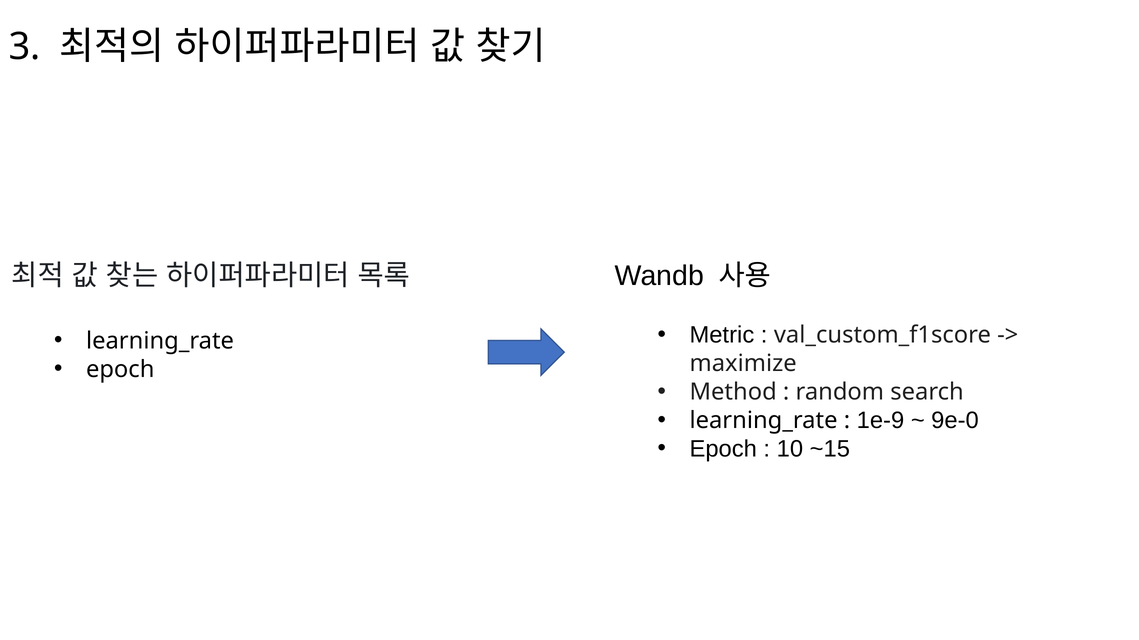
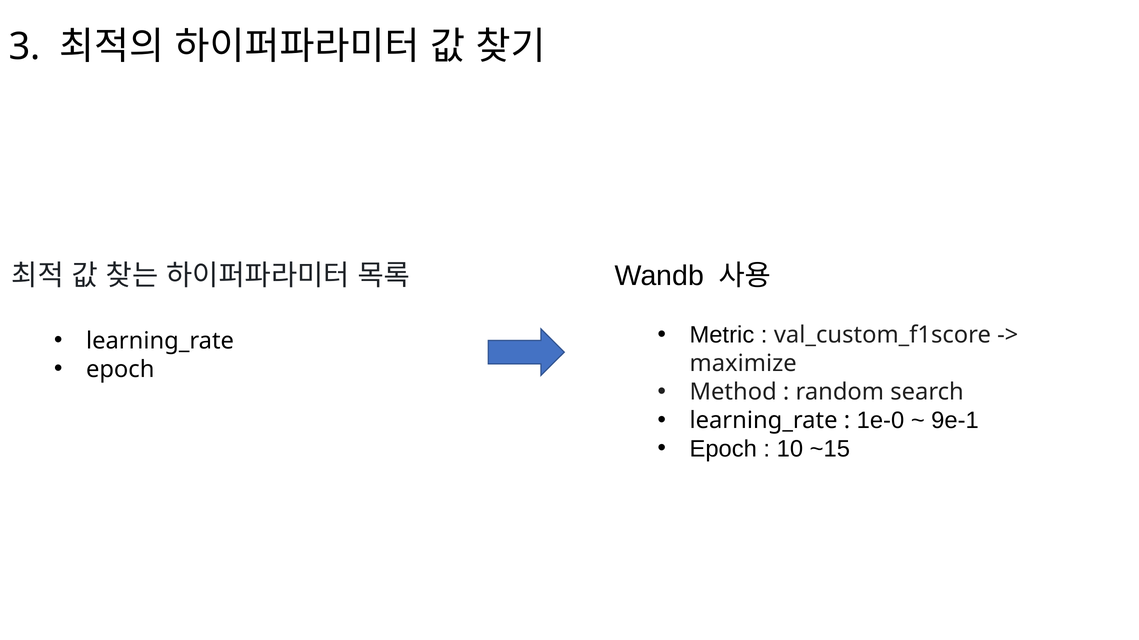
1e-9: 1e-9 -> 1e-0 (880, 421)
9e-0: 9e-0 -> 9e-1 (955, 421)
